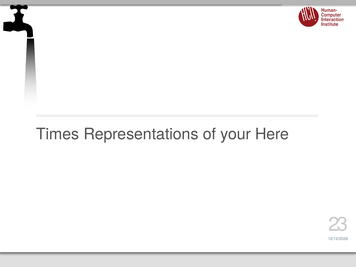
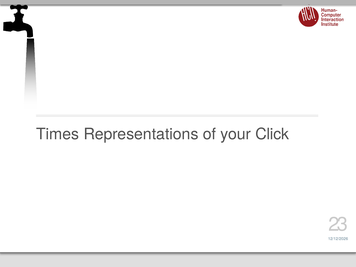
Here: Here -> Click (272, 134)
